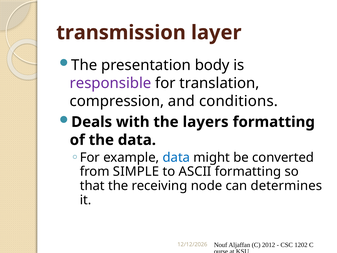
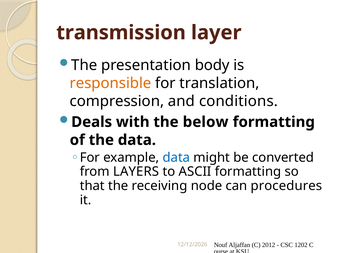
responsible colour: purple -> orange (111, 83)
layers: layers -> below (206, 122)
SIMPLE: SIMPLE -> LAYERS (136, 171)
determines: determines -> procedures (286, 186)
